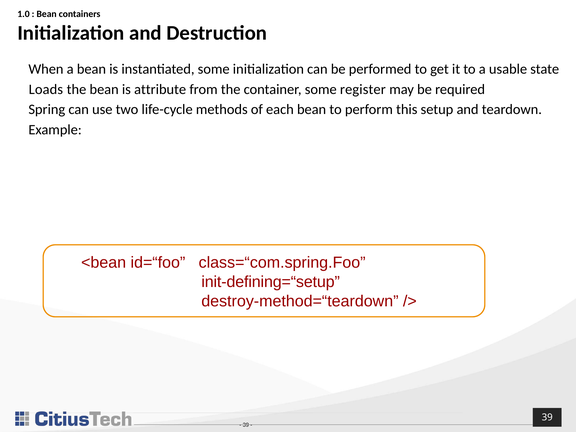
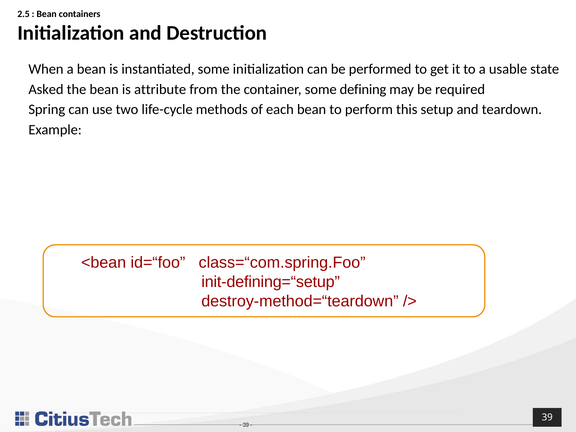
1.0: 1.0 -> 2.5 (23, 14)
Loads: Loads -> Asked (46, 89)
register: register -> defining (363, 89)
